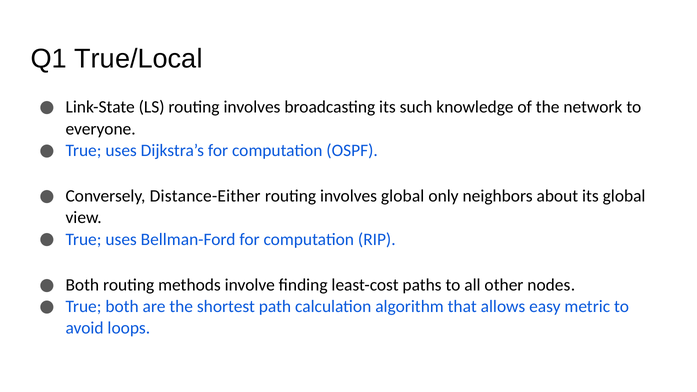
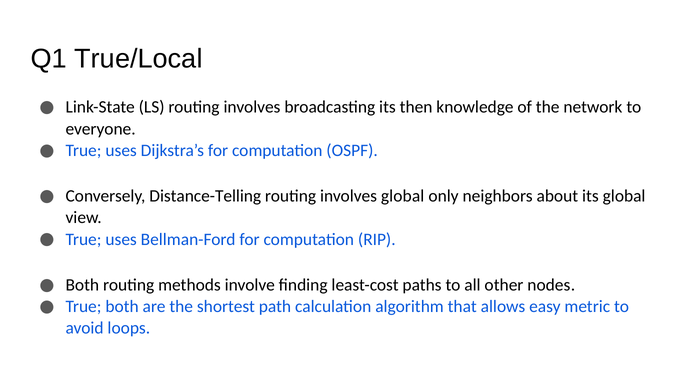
such: such -> then (416, 107)
Distance-Either: Distance-Either -> Distance-Telling (205, 196)
